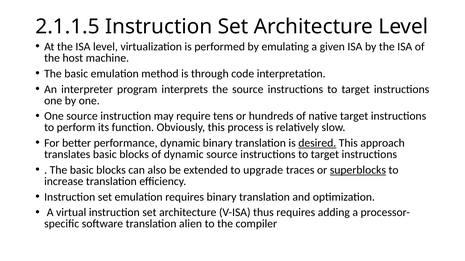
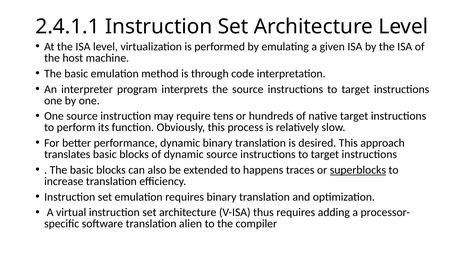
2.1.1.5: 2.1.1.5 -> 2.4.1.1 (68, 27)
desired underline: present -> none (317, 143)
upgrade: upgrade -> happens (263, 170)
